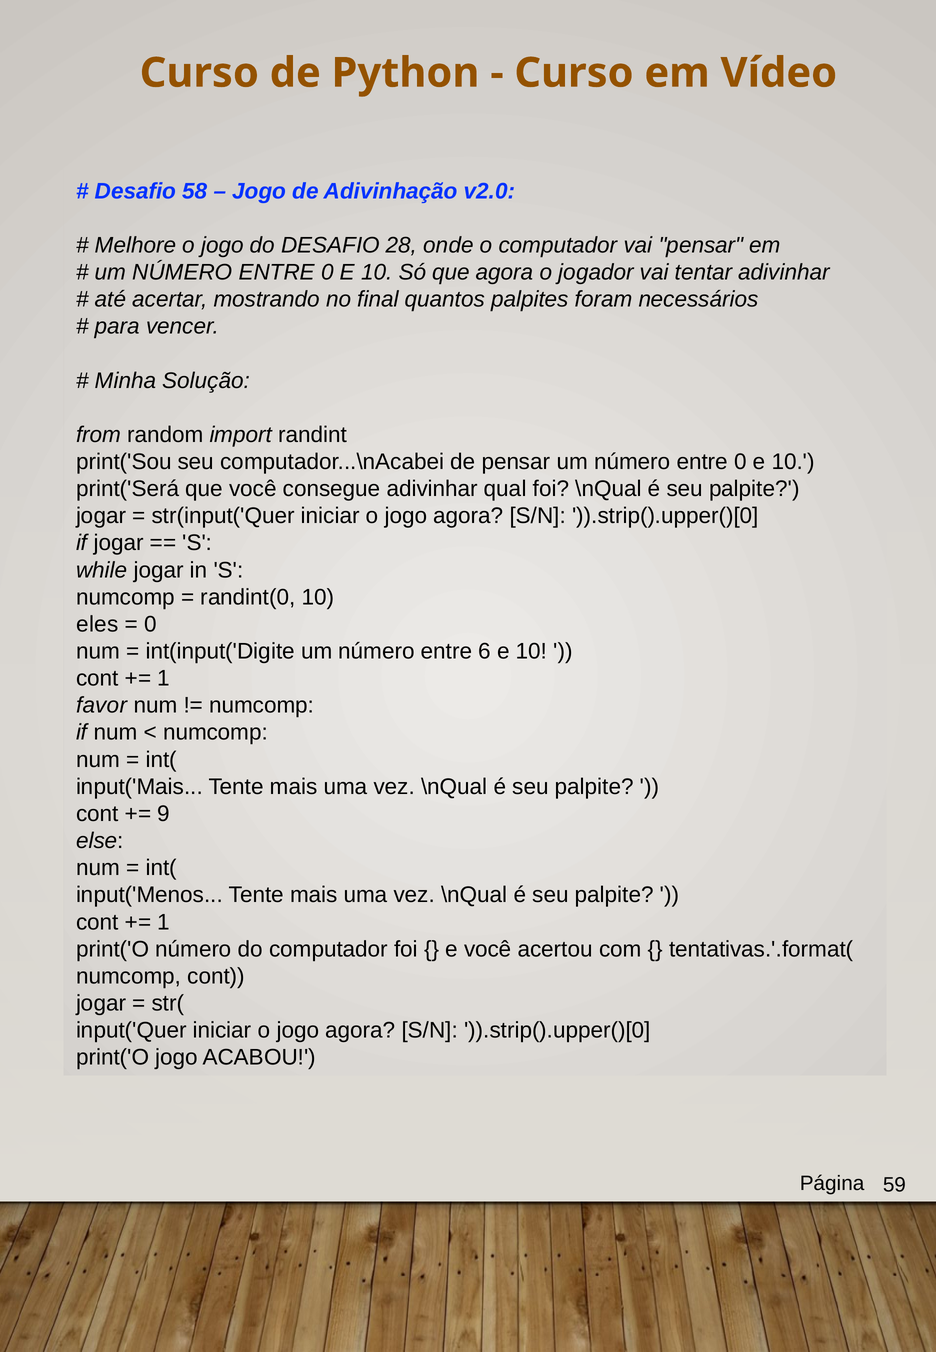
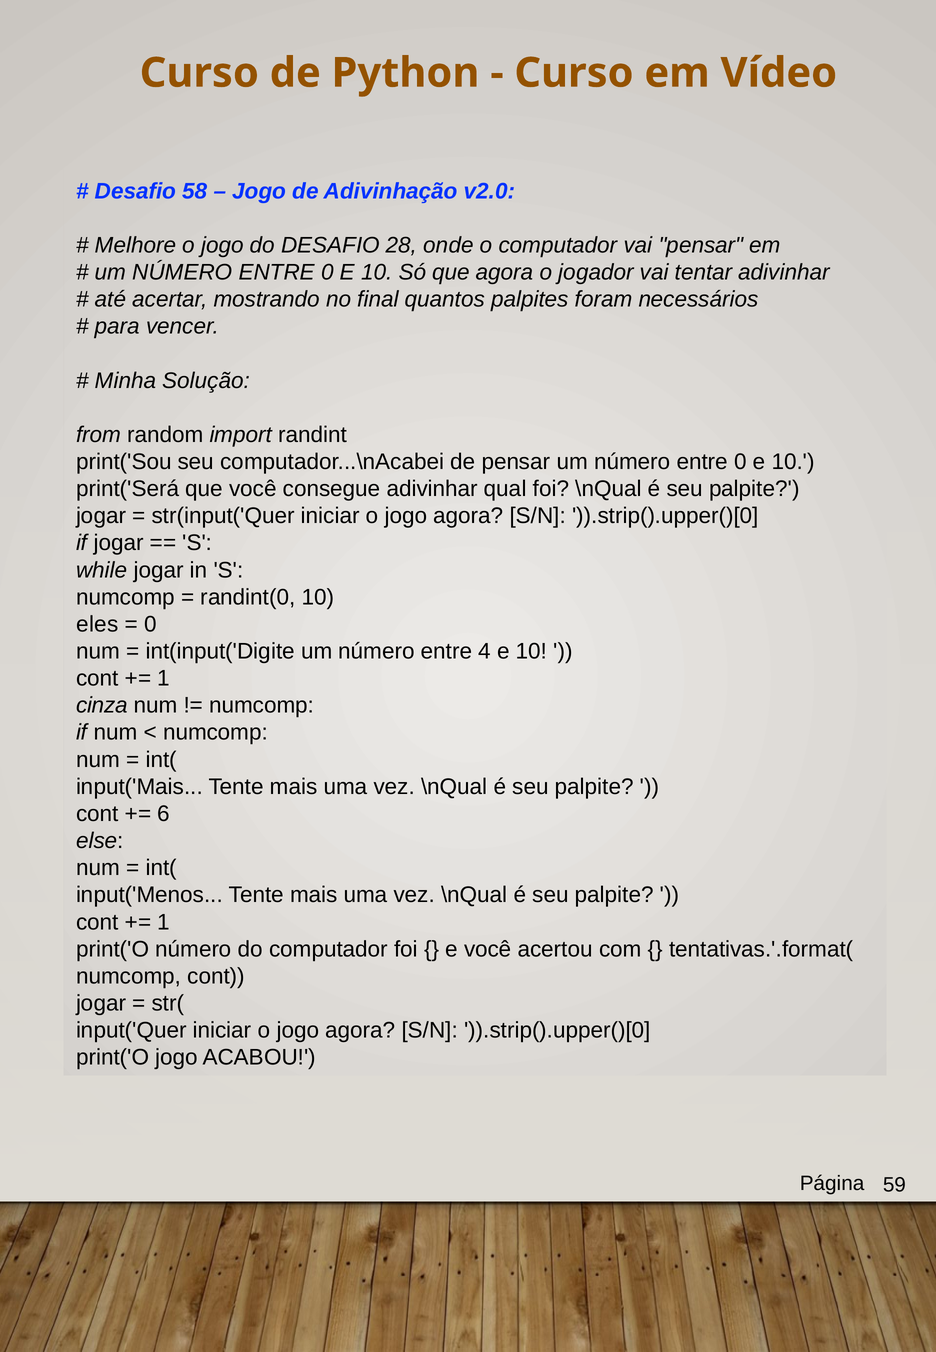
6: 6 -> 4 (485, 651)
favor: favor -> cinza (102, 705)
9: 9 -> 6 (164, 814)
